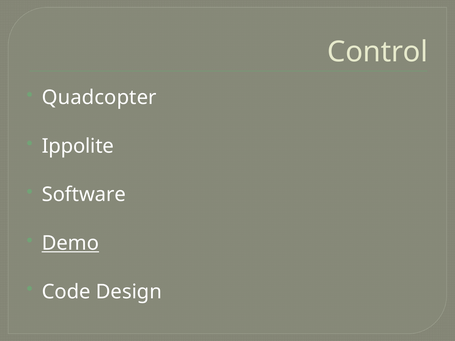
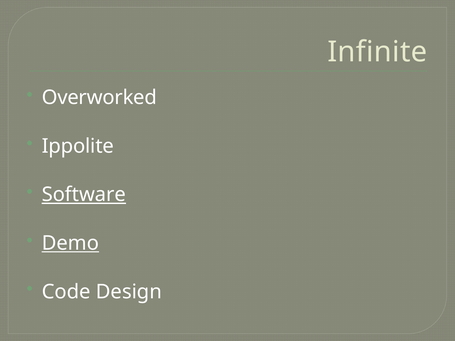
Control: Control -> Infinite (377, 52)
Quadcopter: Quadcopter -> Overworked (99, 98)
Software underline: none -> present (84, 195)
